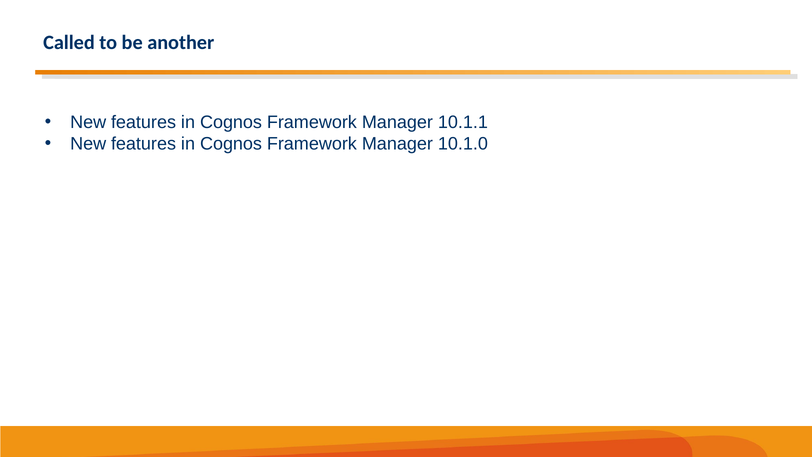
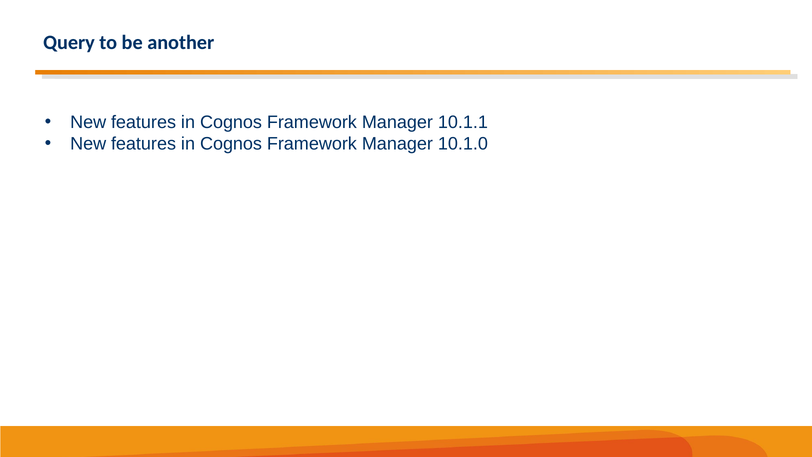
Called: Called -> Query (69, 43)
